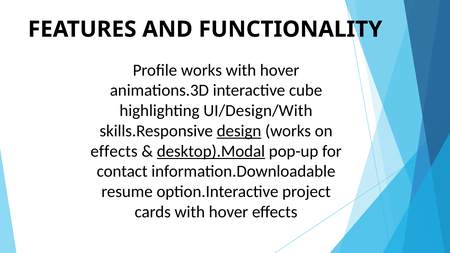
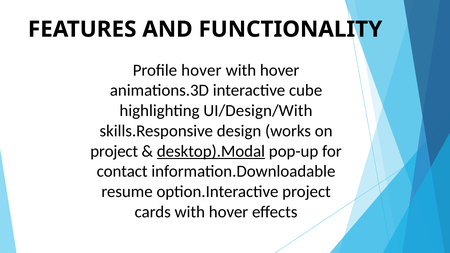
Profile works: works -> hover (201, 70)
design underline: present -> none (239, 131)
effects: effects -> project (114, 151)
